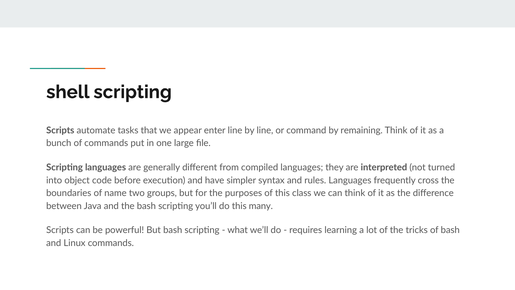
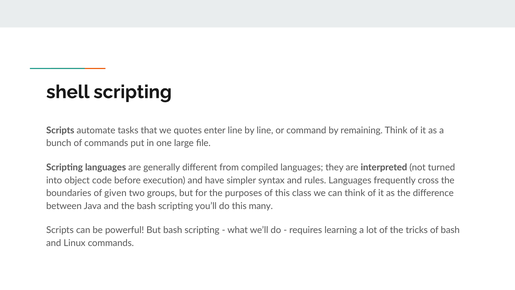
appear: appear -> quotes (188, 130)
name: name -> given (115, 193)
